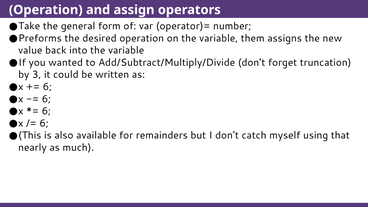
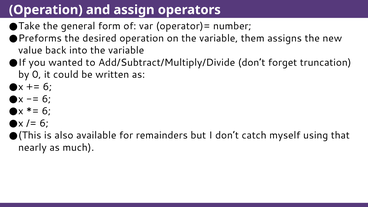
3: 3 -> 0 (37, 75)
